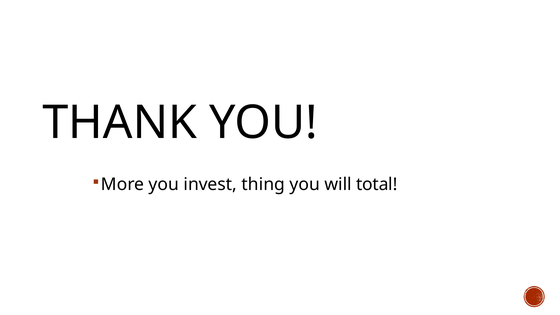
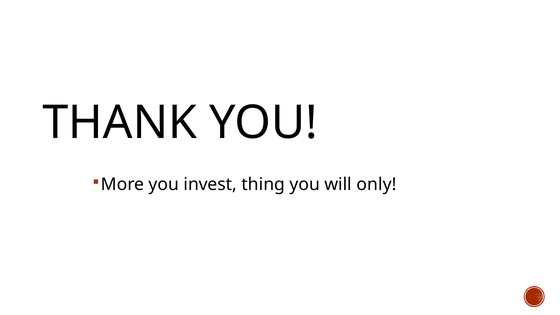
total: total -> only (377, 184)
